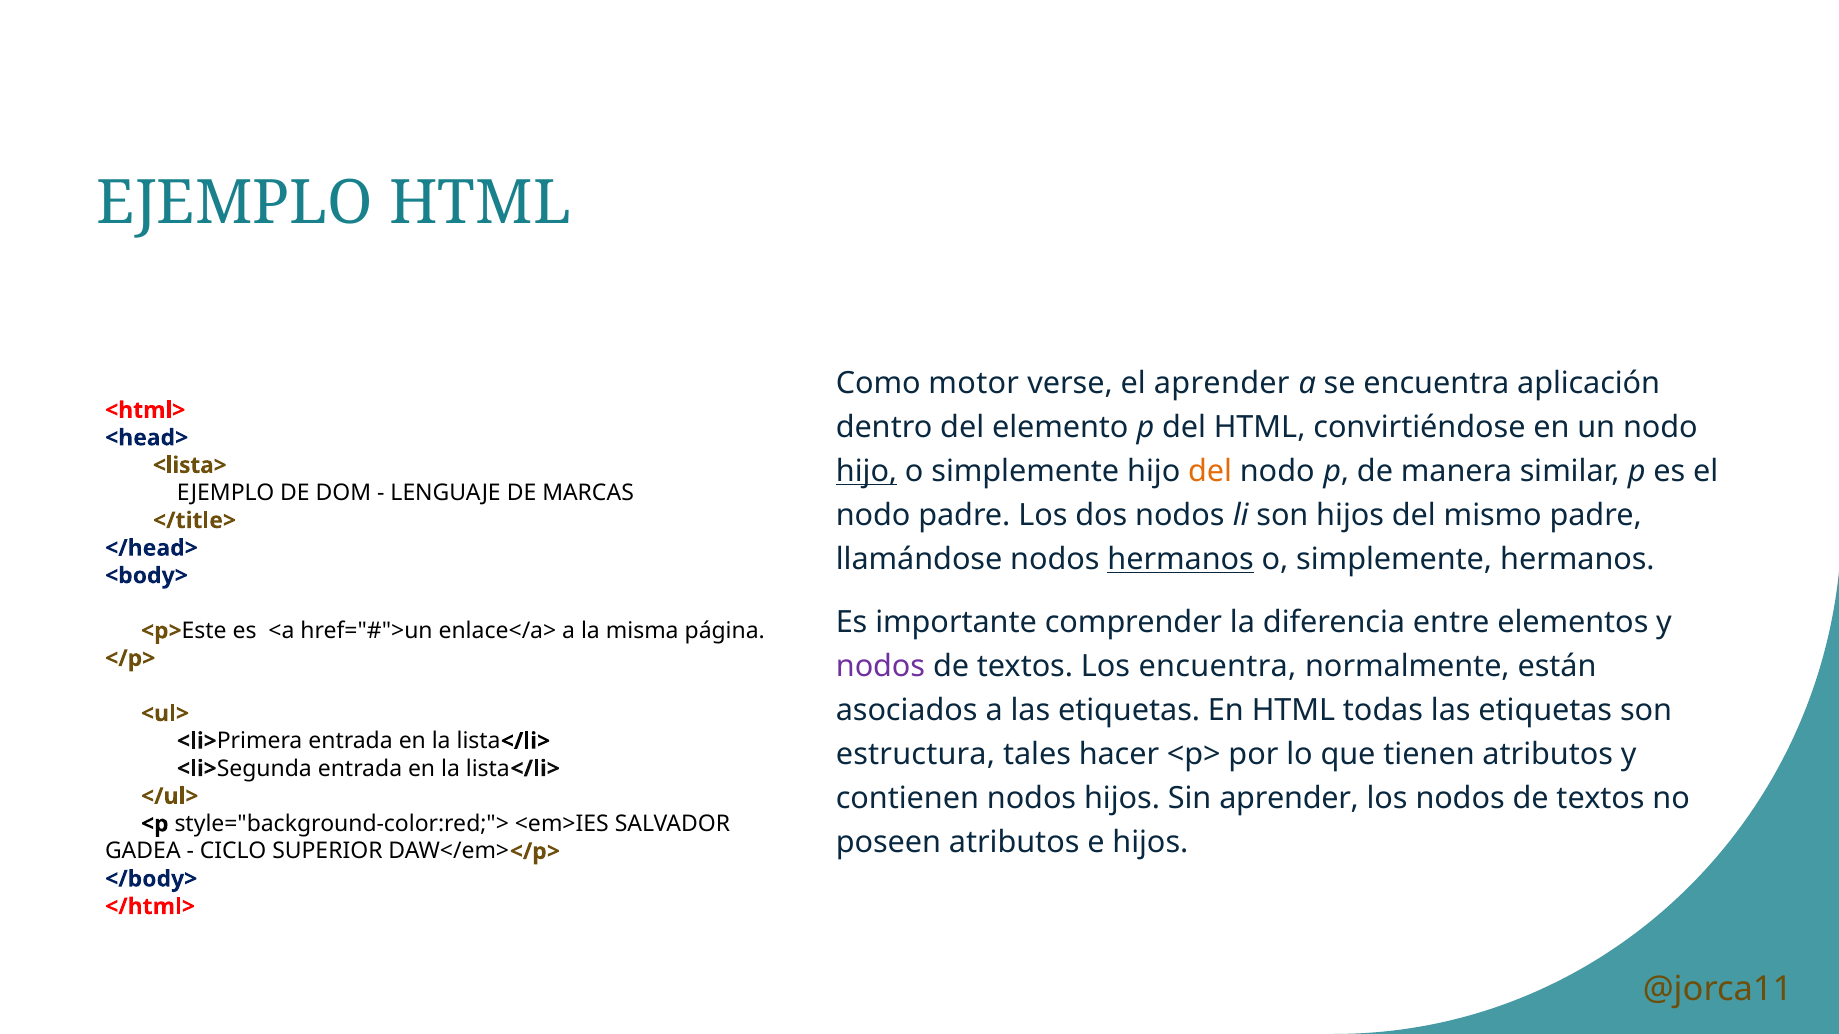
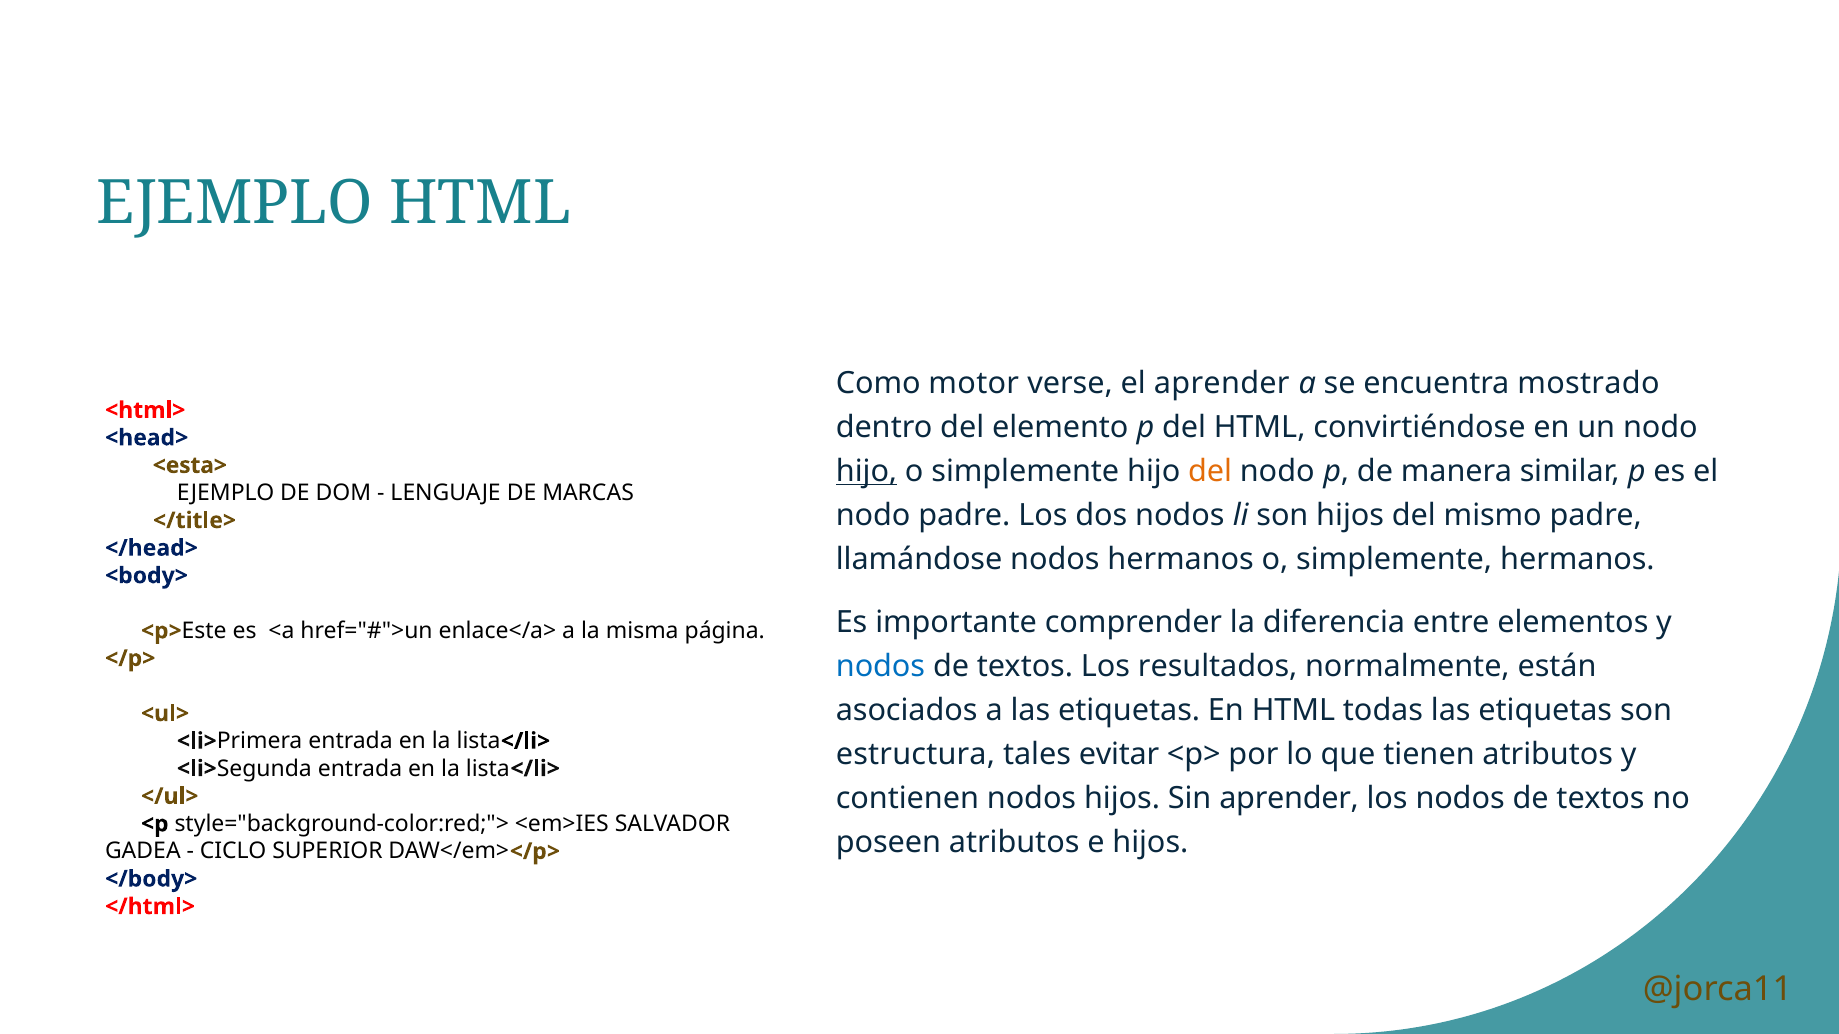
aplicación: aplicación -> mostrado (1588, 383)
<lista>: <lista> -> <esta> (190, 466)
hermanos underline: present -> none (1181, 560)
nodos colour: purple -> blue (881, 667)
Los encuentra: encuentra -> resultados (1218, 667)
hacer: hacer -> evitar (1119, 755)
